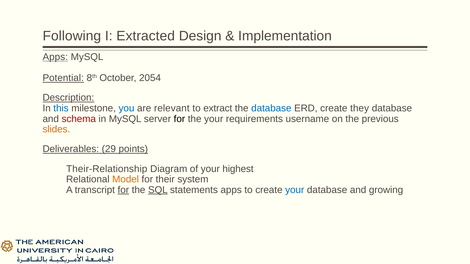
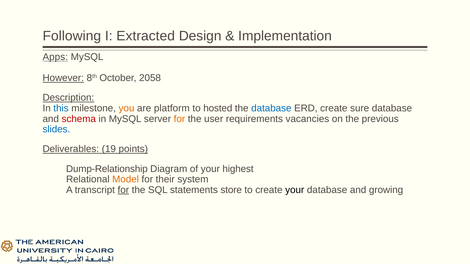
Potential: Potential -> However (63, 78)
2054: 2054 -> 2058 (150, 78)
you colour: blue -> orange (126, 108)
relevant: relevant -> platform (172, 108)
extract: extract -> hosted (218, 108)
they: they -> sure (360, 108)
for colour: black -> orange (179, 119)
the your: your -> user (214, 119)
username: username -> vacancies (307, 119)
slides colour: orange -> blue (56, 130)
29: 29 -> 19 (109, 149)
Their-Relationship: Their-Relationship -> Dump-Relationship (107, 169)
SQL underline: present -> none (158, 190)
statements apps: apps -> store (231, 190)
your colour: blue -> black (295, 190)
